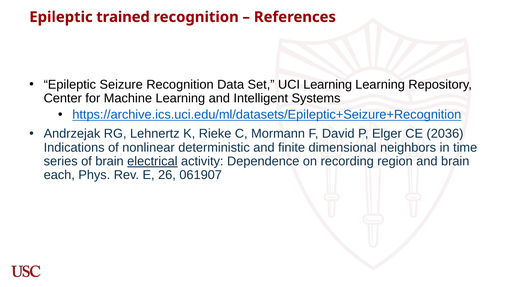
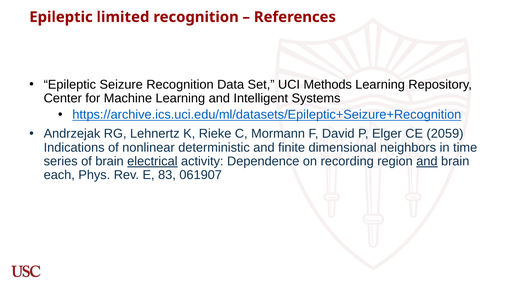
trained: trained -> limited (123, 17)
UCI Learning: Learning -> Methods (328, 84)
2036: 2036 -> 2059 (445, 134)
and underline: none -> present (427, 161)
26: 26 -> 83 (167, 175)
